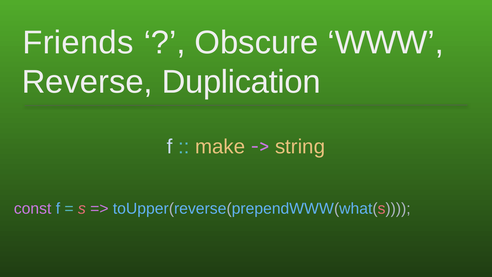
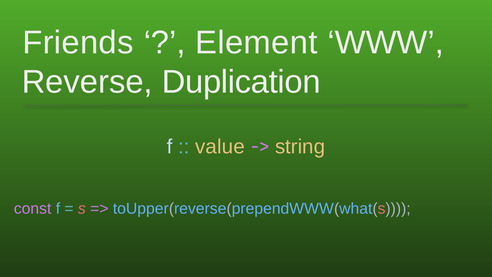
Obscure: Obscure -> Element (256, 43)
make: make -> value (220, 147)
